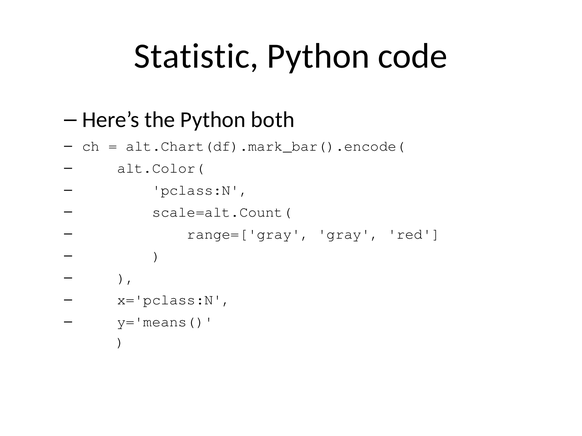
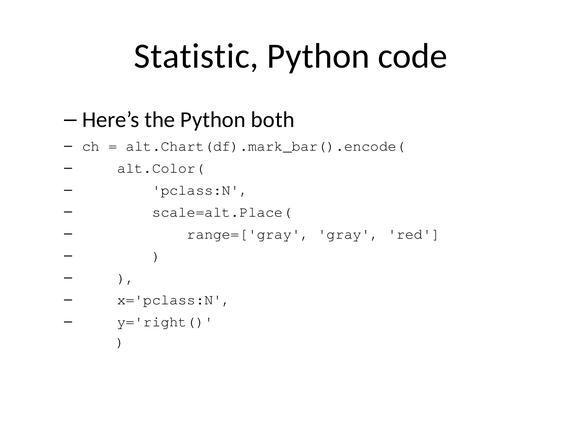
scale=alt.Count(: scale=alt.Count( -> scale=alt.Place( (222, 212)
y='means(: y='means( -> y='right( (165, 322)
